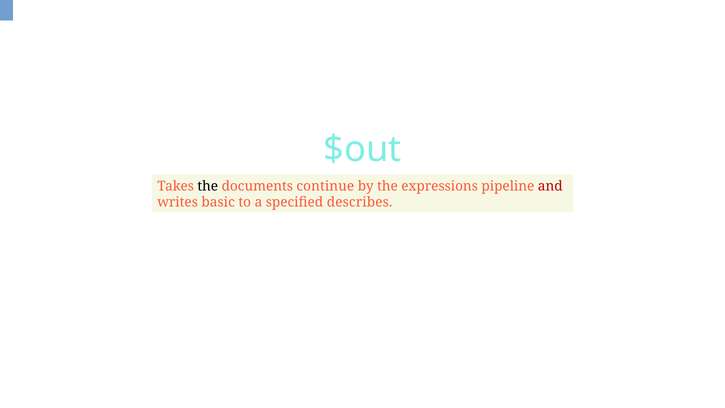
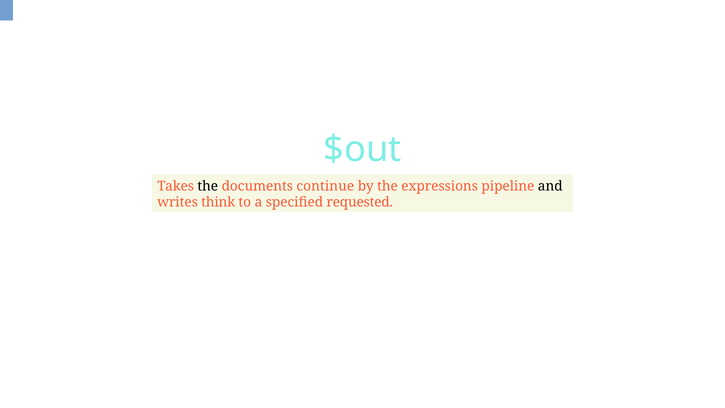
and colour: red -> black (550, 186)
basic: basic -> think (218, 202)
describes: describes -> requested (360, 202)
